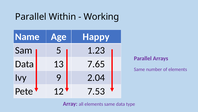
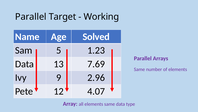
Within: Within -> Target (62, 17)
Happy: Happy -> Solved (96, 37)
7.65: 7.65 -> 7.69 (96, 64)
2.04: 2.04 -> 2.96 (96, 77)
7.53: 7.53 -> 4.07 (96, 91)
